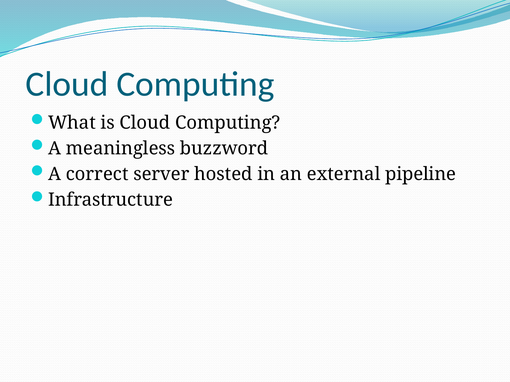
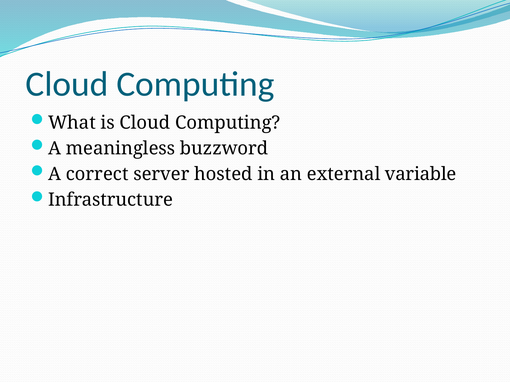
pipeline: pipeline -> variable (421, 174)
